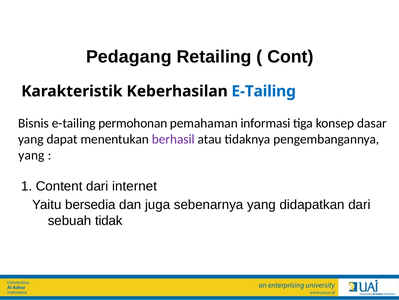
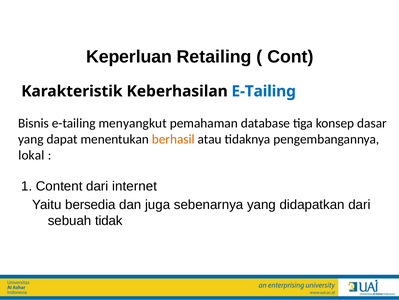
Pedagang: Pedagang -> Keperluan (129, 57)
permohonan: permohonan -> menyangkut (133, 123)
informasi: informasi -> database (265, 123)
berhasil colour: purple -> orange (173, 139)
yang: yang -> lokal (31, 155)
